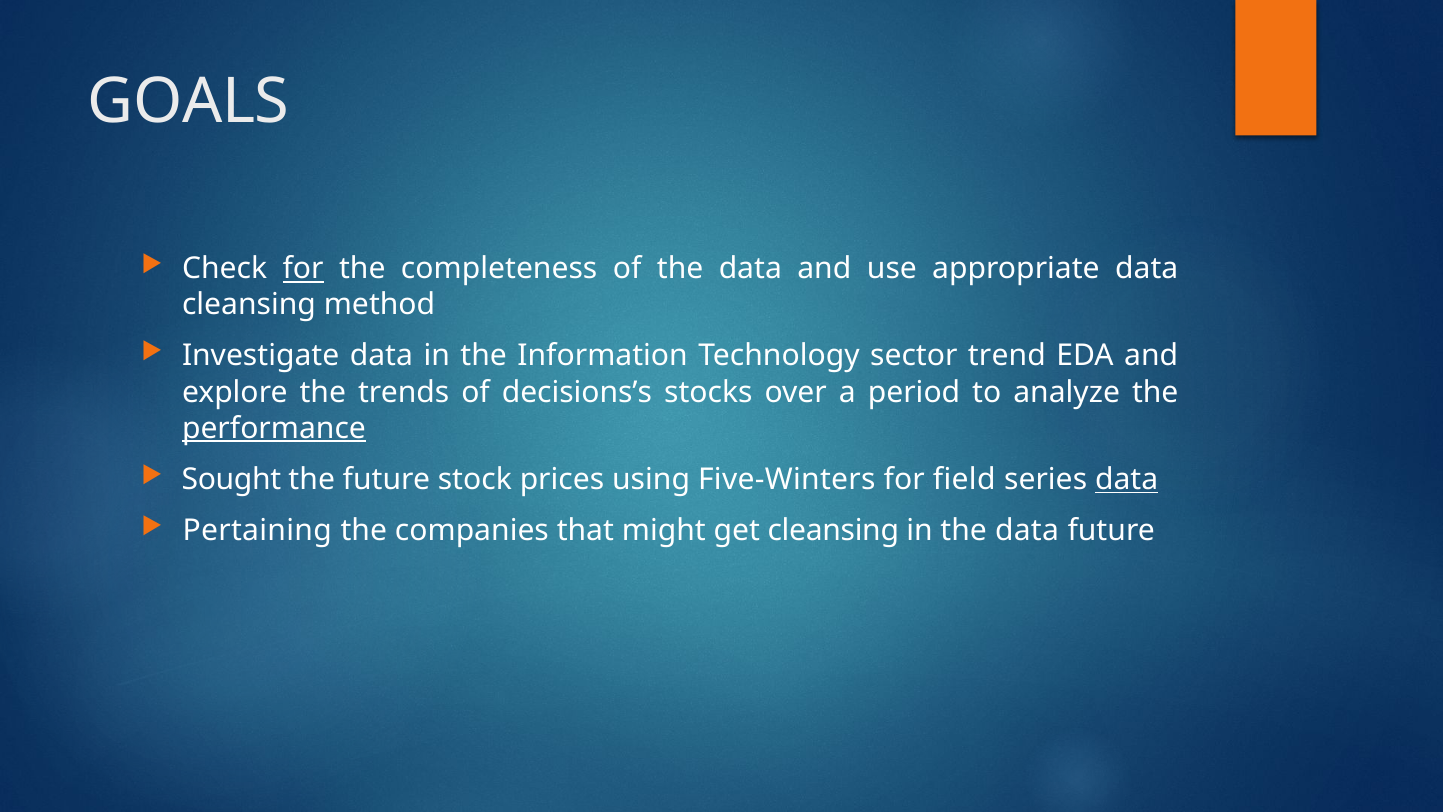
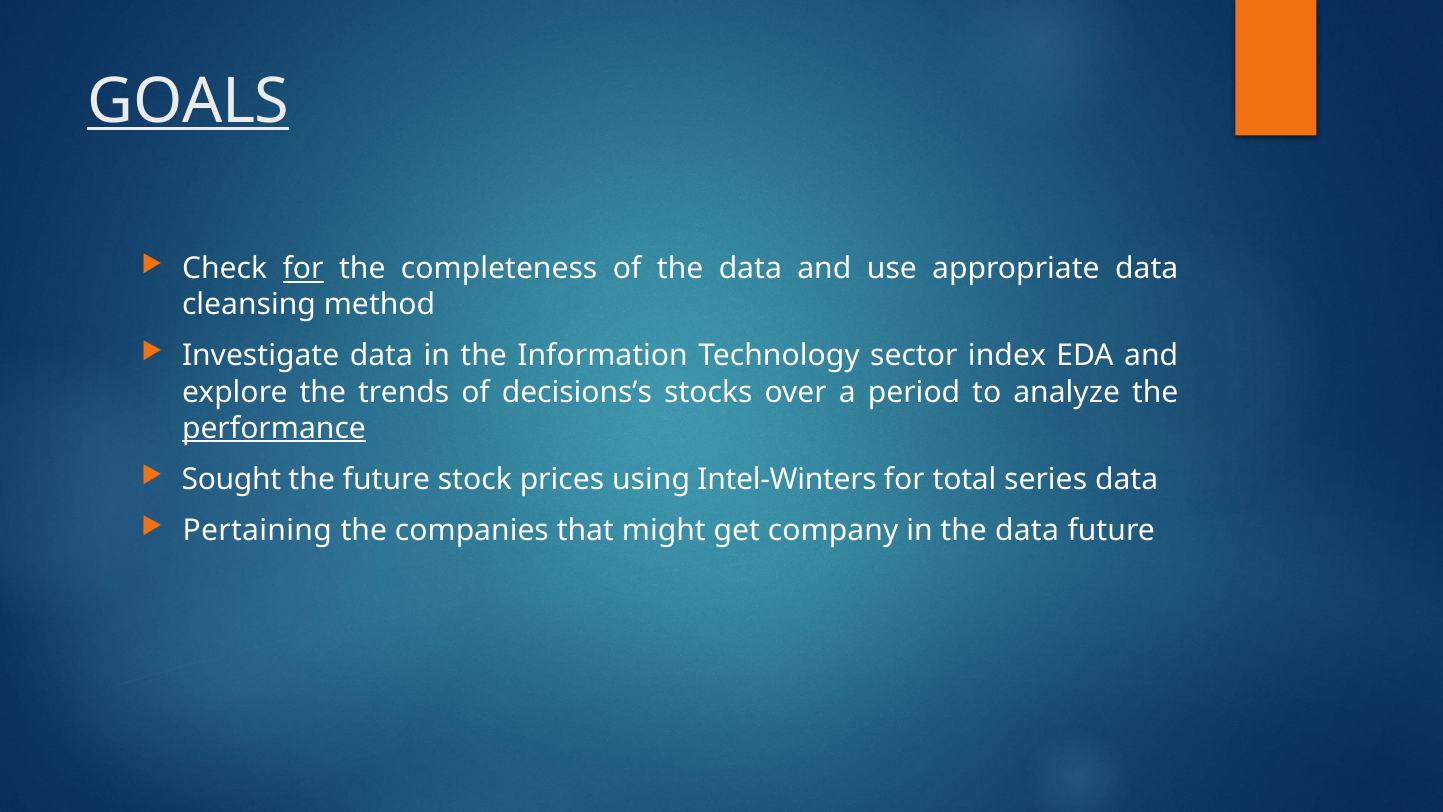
GOALS underline: none -> present (188, 101)
trend: trend -> index (1007, 356)
Five-Winters: Five-Winters -> Intel-Winters (787, 479)
field: field -> total (965, 479)
data underline: present -> none (1127, 479)
get cleansing: cleansing -> company (833, 531)
